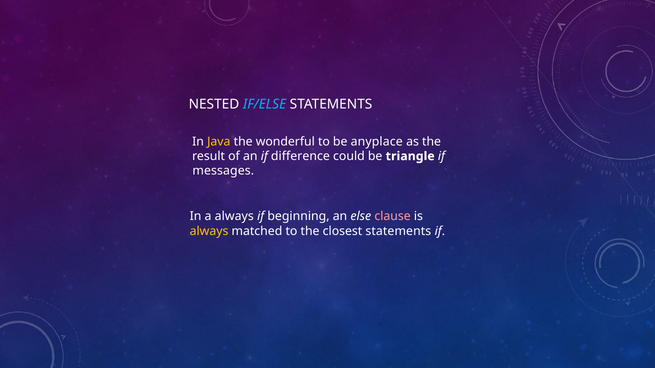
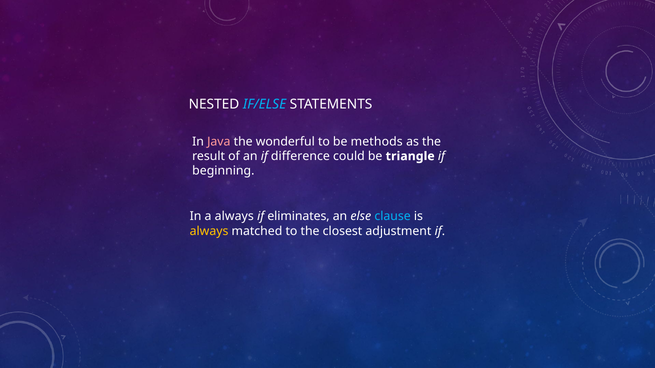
Java colour: yellow -> pink (219, 142)
anyplace: anyplace -> methods (377, 142)
messages: messages -> beginning (223, 171)
beginning: beginning -> eliminates (299, 217)
clause colour: pink -> light blue (393, 217)
closest statements: statements -> adjustment (398, 231)
